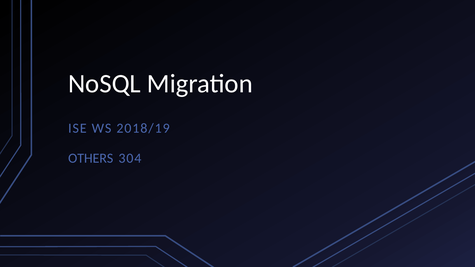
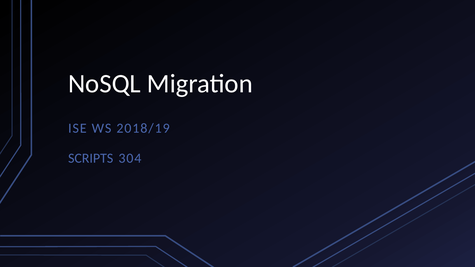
OTHERS: OTHERS -> SCRIPTS (91, 158)
